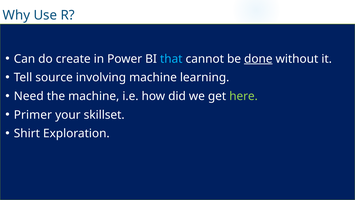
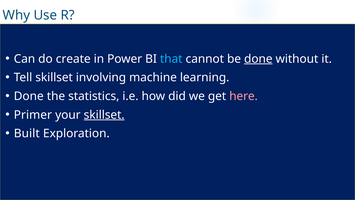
Tell source: source -> skillset (54, 77)
Need: Need -> Done (29, 96)
the machine: machine -> statistics (94, 96)
here colour: light green -> pink (244, 96)
skillset underline: none -> present (104, 115)
Shirt: Shirt -> Built (27, 133)
